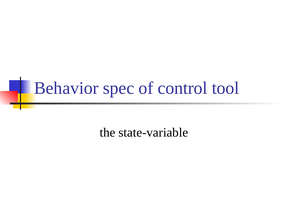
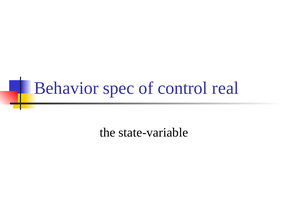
tool: tool -> real (225, 88)
